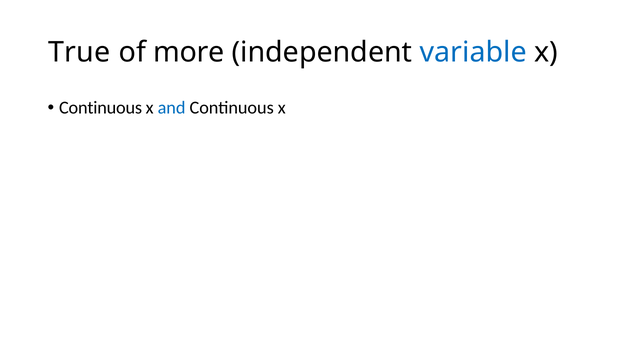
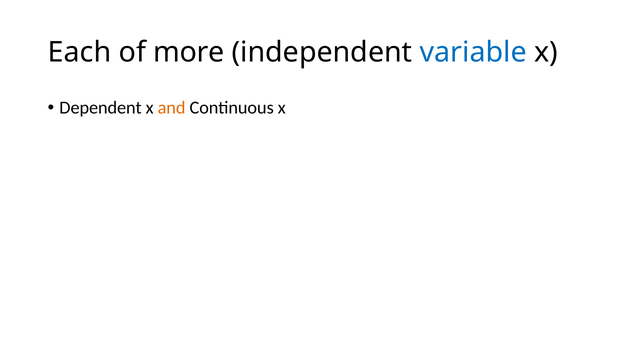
True: True -> Each (79, 53)
Continuous: Continuous -> Dependent (101, 108)
and colour: blue -> orange (172, 108)
